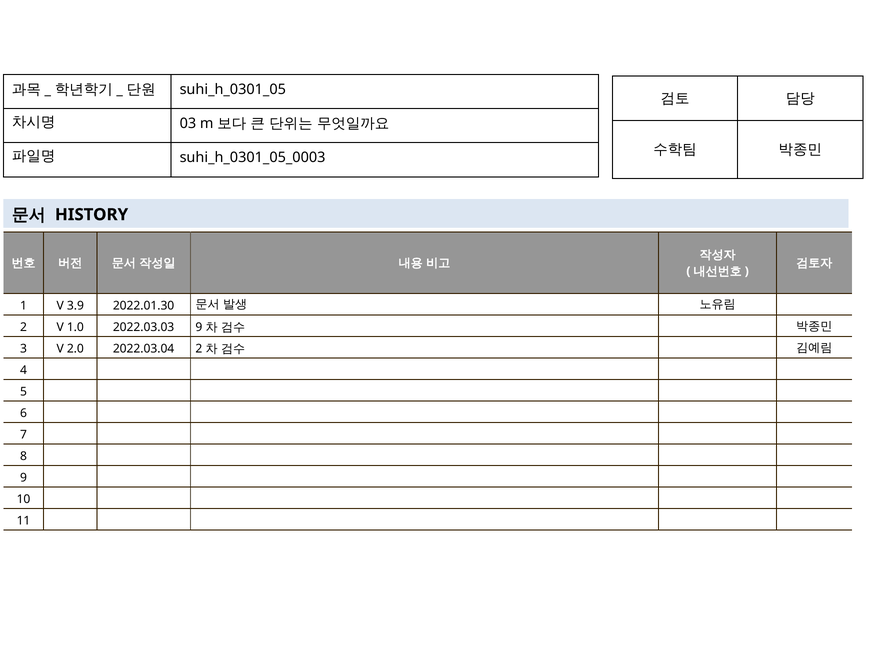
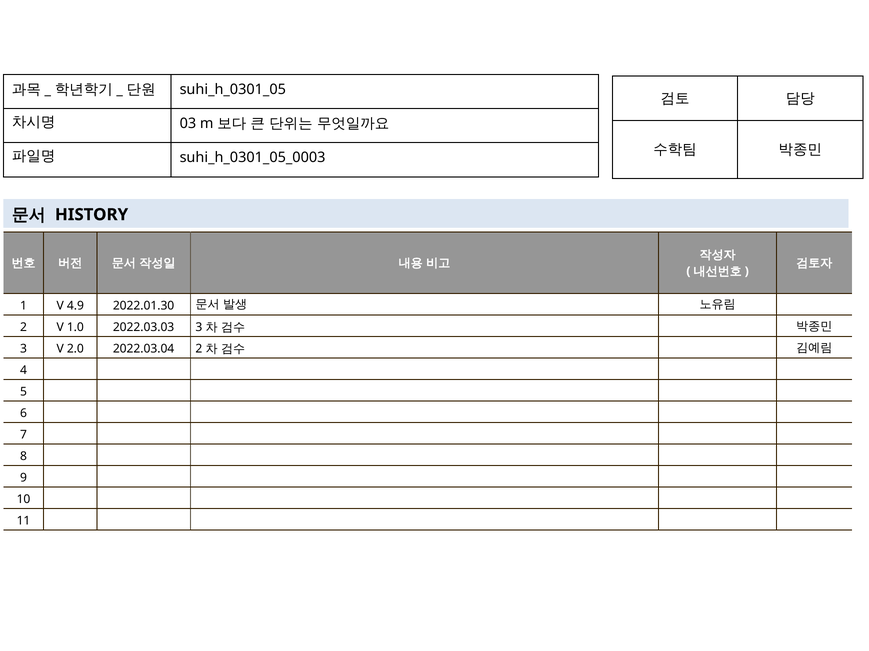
3.9: 3.9 -> 4.9 (75, 306)
2022.03.03 9: 9 -> 3 (199, 328)
